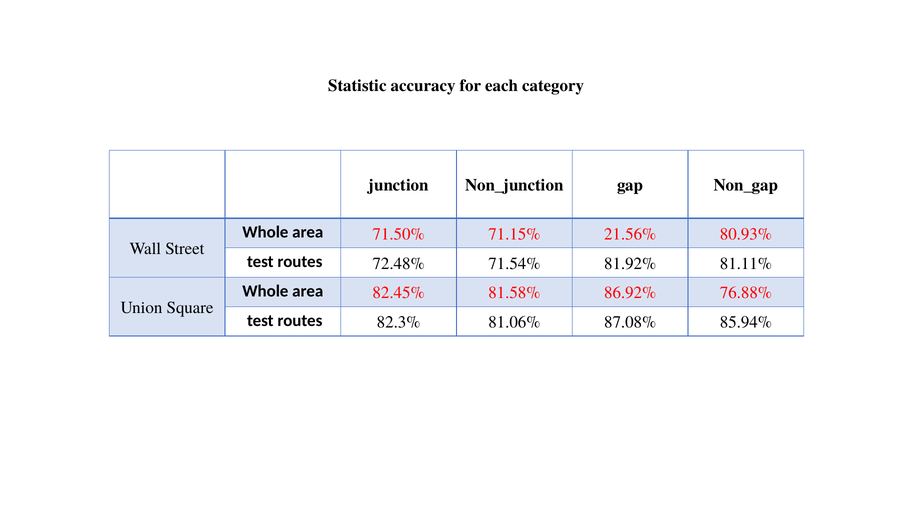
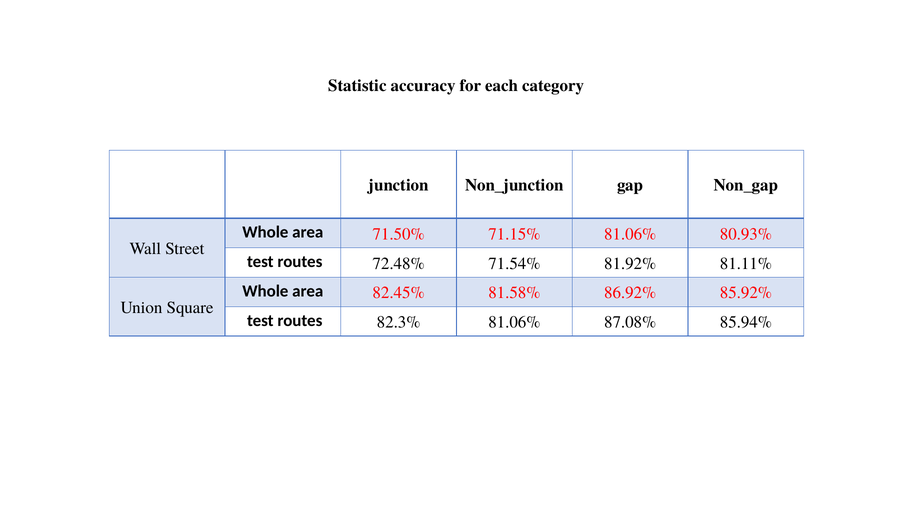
71.15% 21.56%: 21.56% -> 81.06% (630, 234)
76.88%: 76.88% -> 85.92% (746, 293)
